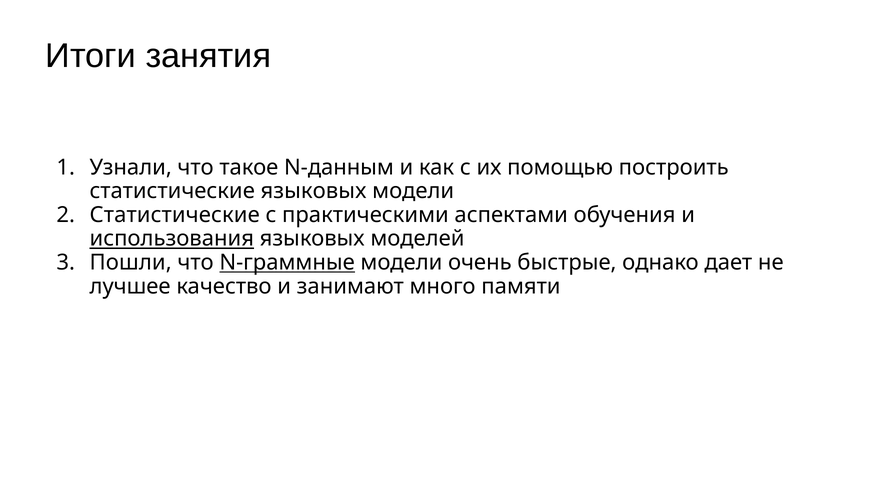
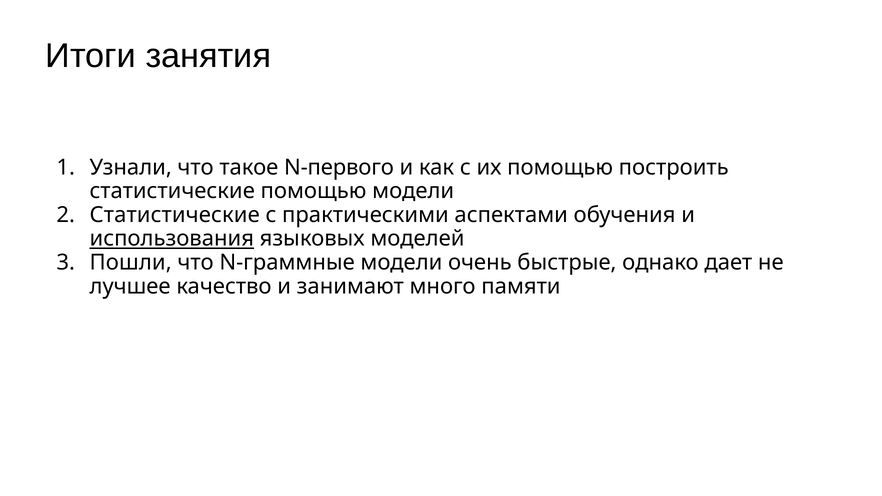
N-данным: N-данным -> N-первого (339, 167)
статистические языковых: языковых -> помощью (314, 191)
N-граммные underline: present -> none (287, 263)
